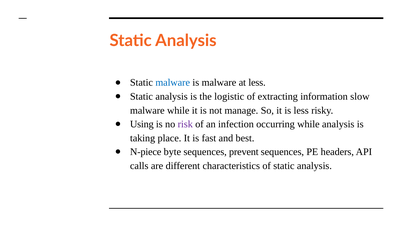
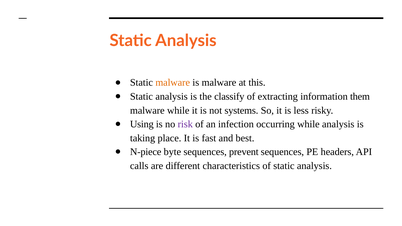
malware colour: blue -> orange (173, 83)
at less: less -> this (257, 83)
logistic: logistic -> classify (229, 97)
slow: slow -> them (360, 97)
manage: manage -> systems (241, 110)
